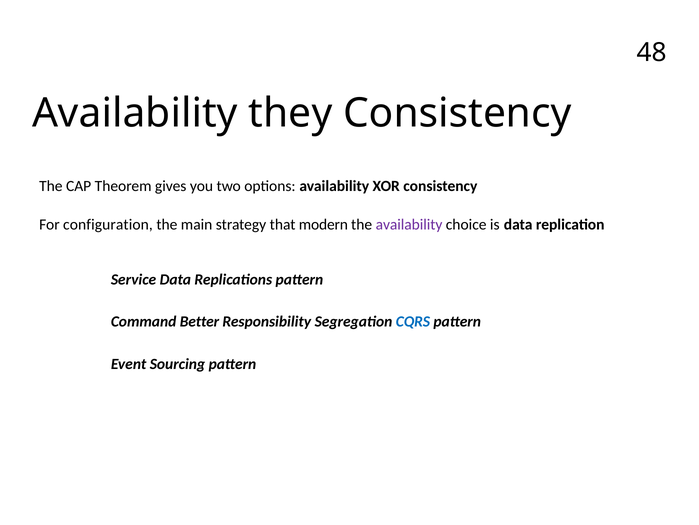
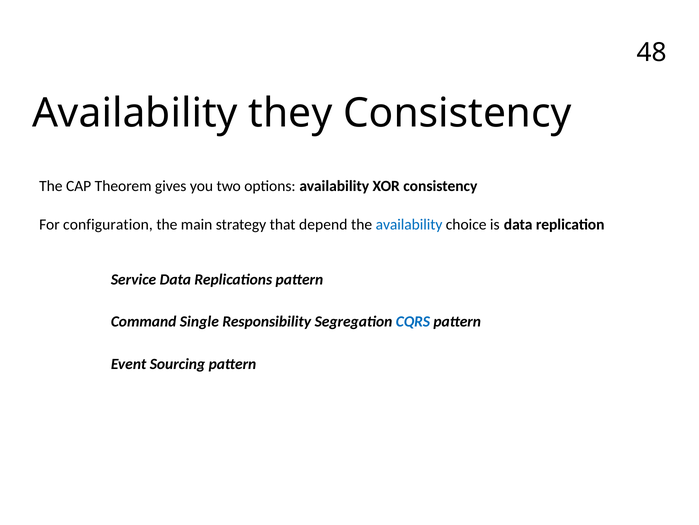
modern: modern -> depend (323, 224)
availability colour: purple -> blue (409, 224)
Better: Better -> Single (199, 321)
